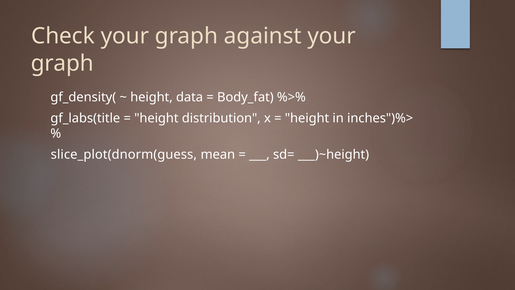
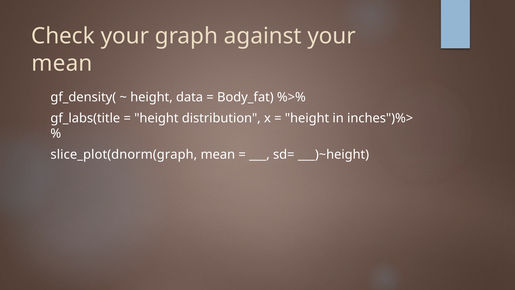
graph: graph -> mean (62, 63)
slice_plot(dnorm(guess: slice_plot(dnorm(guess -> slice_plot(dnorm(graph (124, 154)
